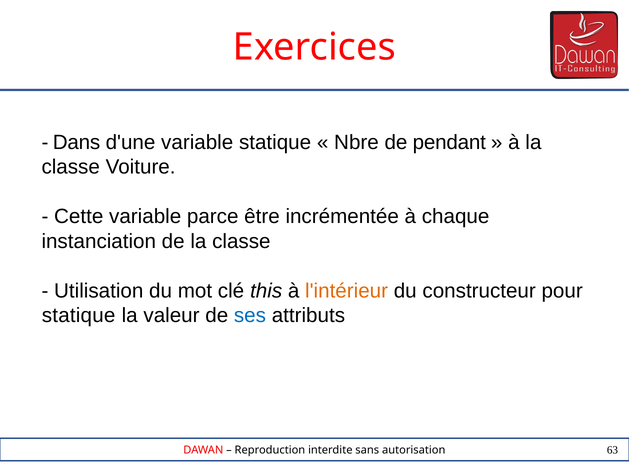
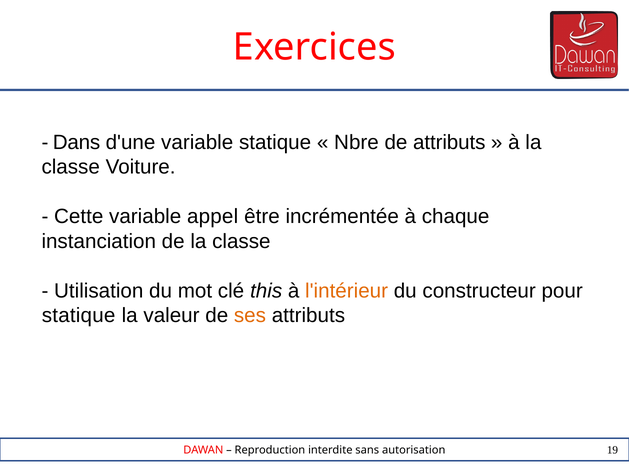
de pendant: pendant -> attributs (449, 142)
parce: parce -> appel (213, 217)
ses colour: blue -> orange (250, 315)
63: 63 -> 19 (612, 450)
